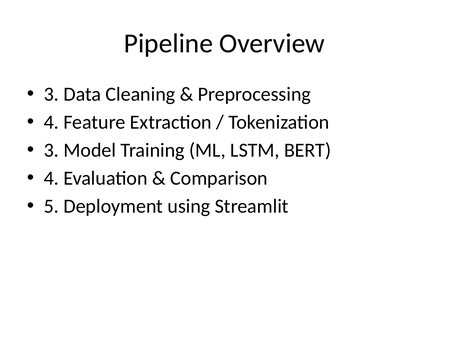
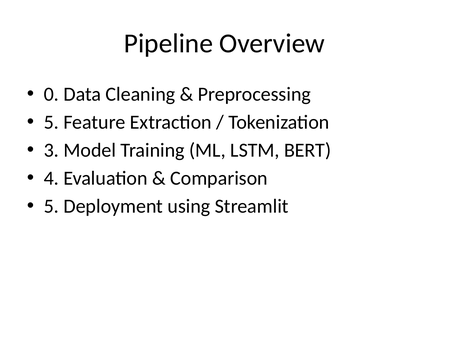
3: 3 -> 0 (51, 94)
4: 4 -> 5 (51, 122)
